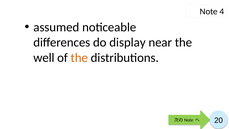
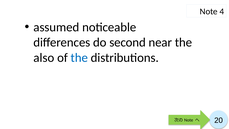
display: display -> second (128, 42)
well: well -> also (44, 58)
the colour: orange -> blue (79, 58)
